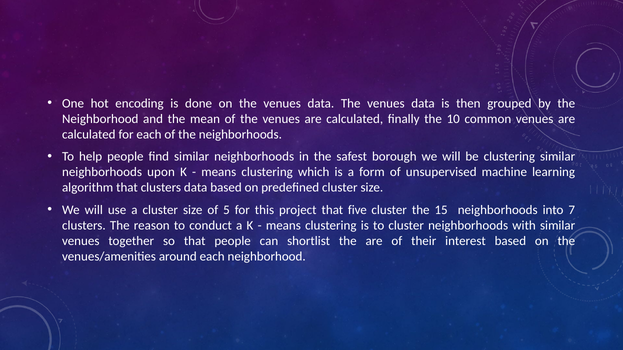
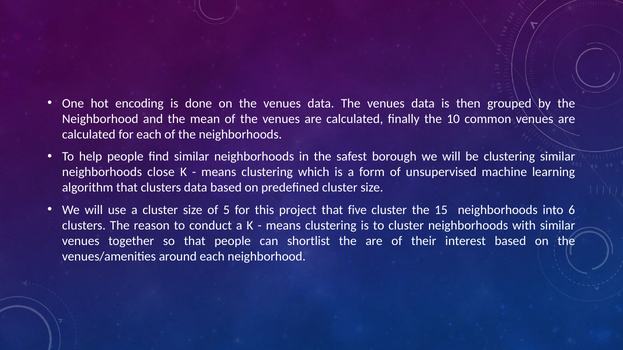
upon: upon -> close (161, 172)
7: 7 -> 6 (572, 210)
